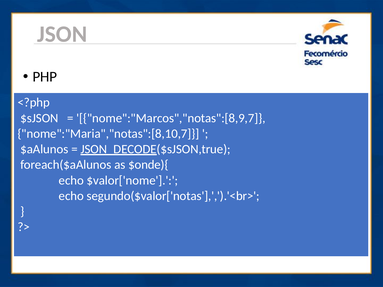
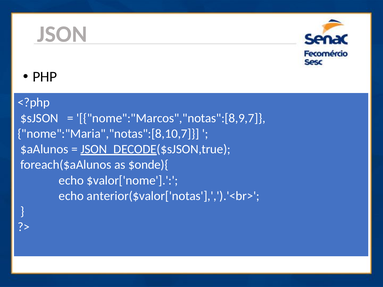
segundo($valor['notas'],',').'<br>: segundo($valor['notas'],',').'<br> -> anterior($valor['notas'],',').'<br> (173, 196)
